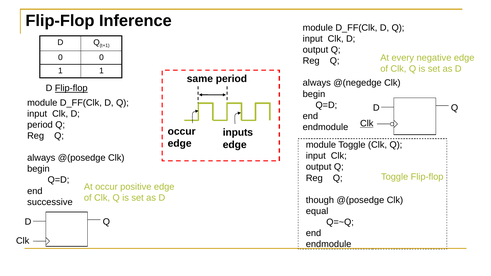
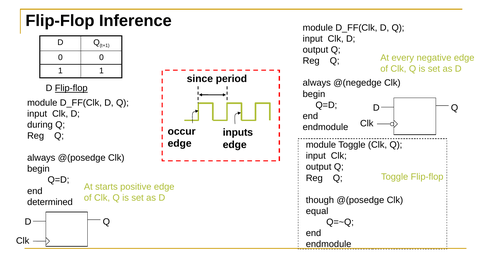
same: same -> since (200, 79)
Clk underline: present -> none (367, 124)
period: period -> during (40, 125)
At occur: occur -> starts (106, 187)
successive: successive -> determined (50, 202)
